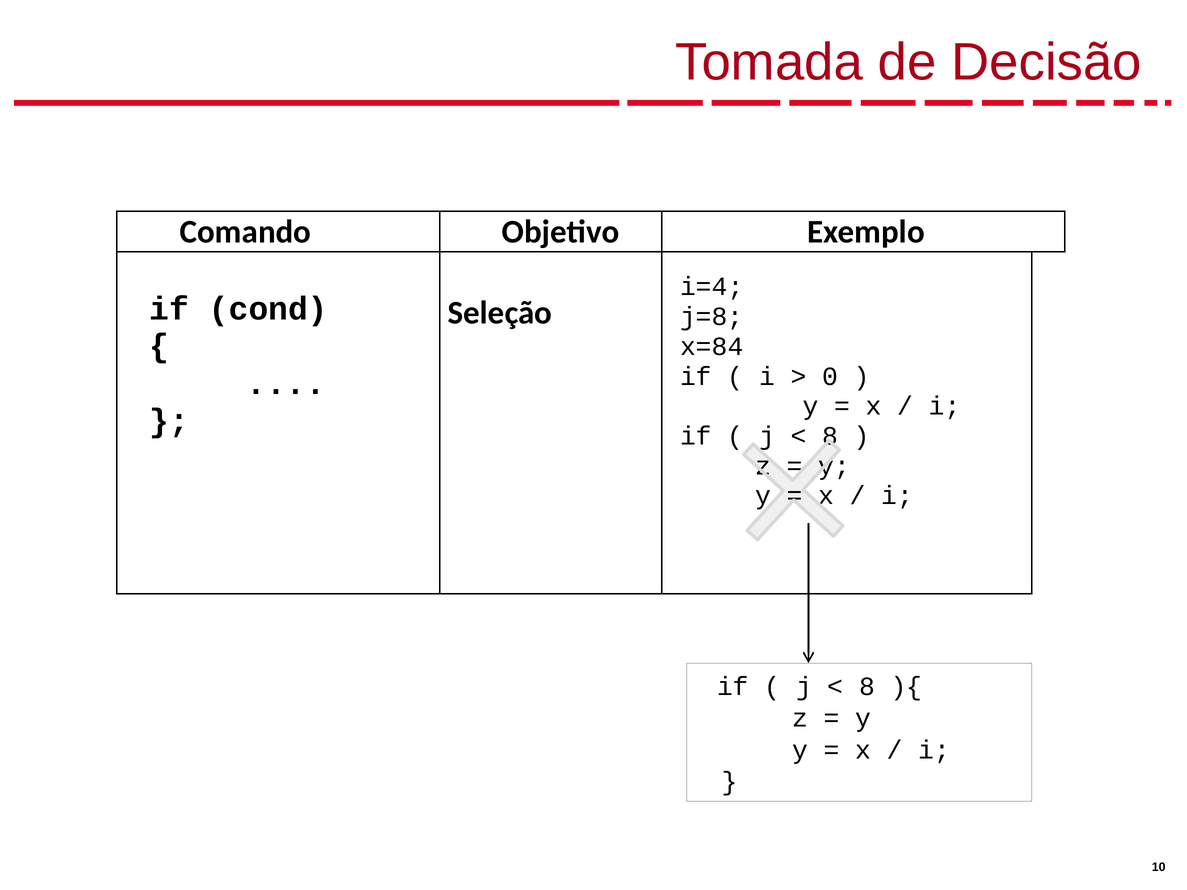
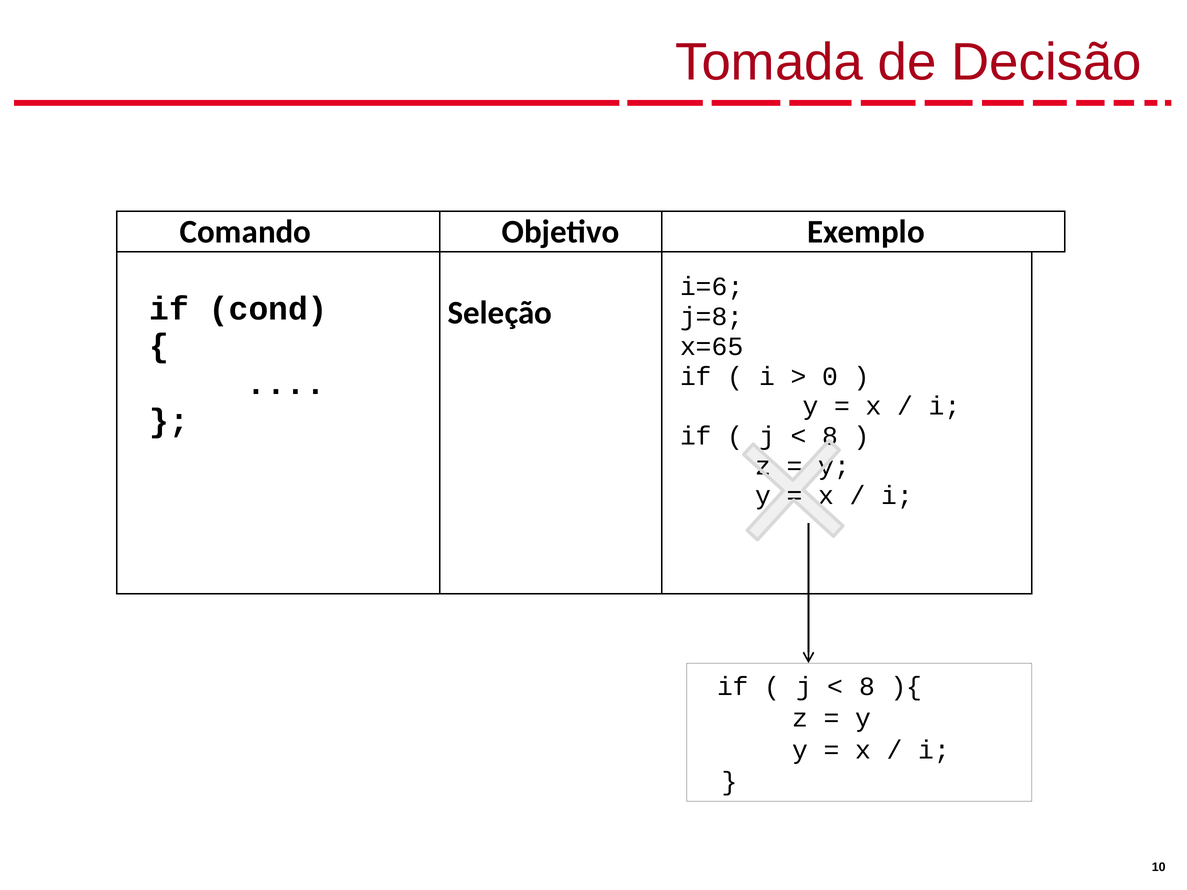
i=4: i=4 -> i=6 (712, 287)
x=84: x=84 -> x=65 (712, 347)
